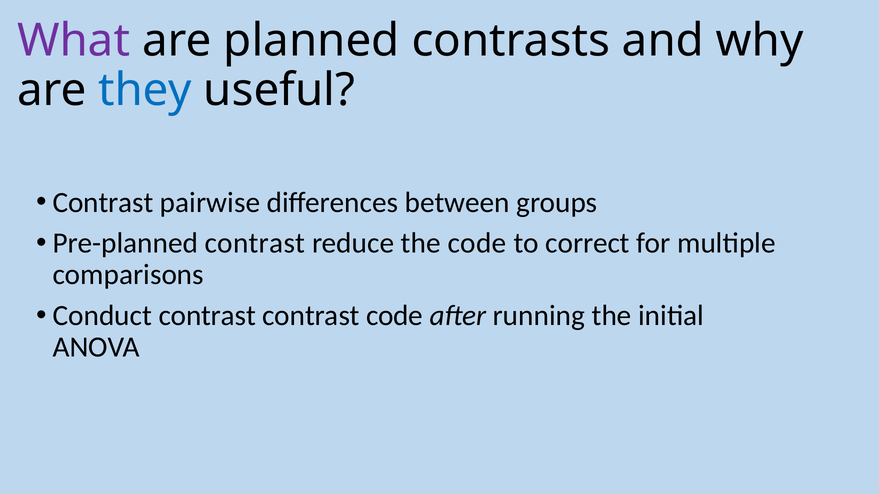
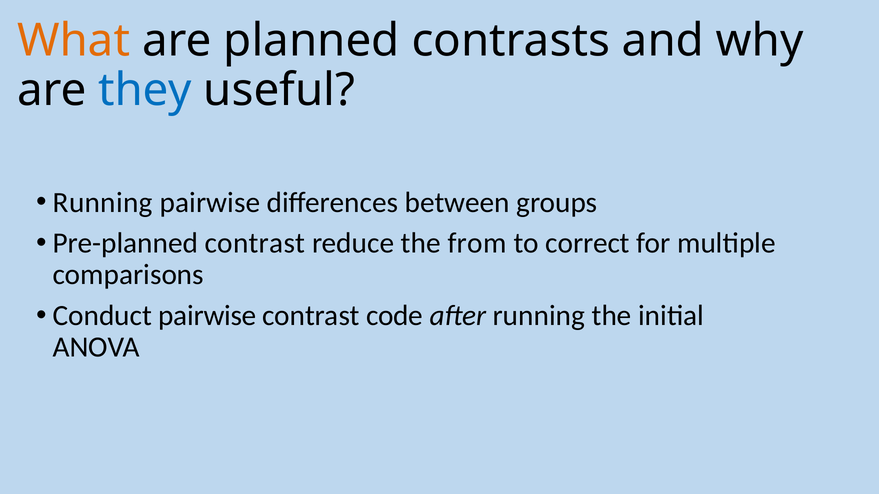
What colour: purple -> orange (74, 41)
Contrast: Contrast -> Running (103, 203)
the code: code -> from (477, 243)
Conduct contrast: contrast -> pairwise (207, 316)
